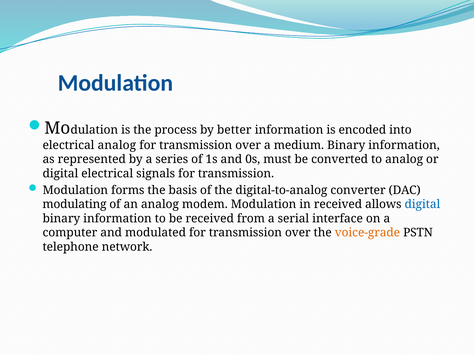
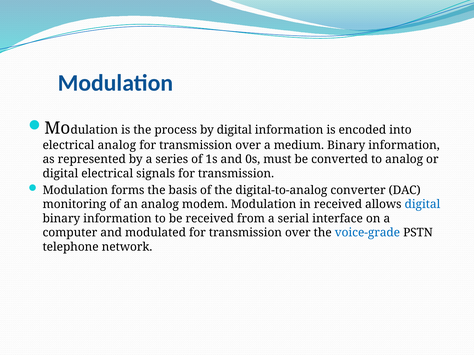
by better: better -> digital (234, 130)
modulating: modulating -> monitoring (74, 205)
voice-grade colour: orange -> blue (367, 233)
